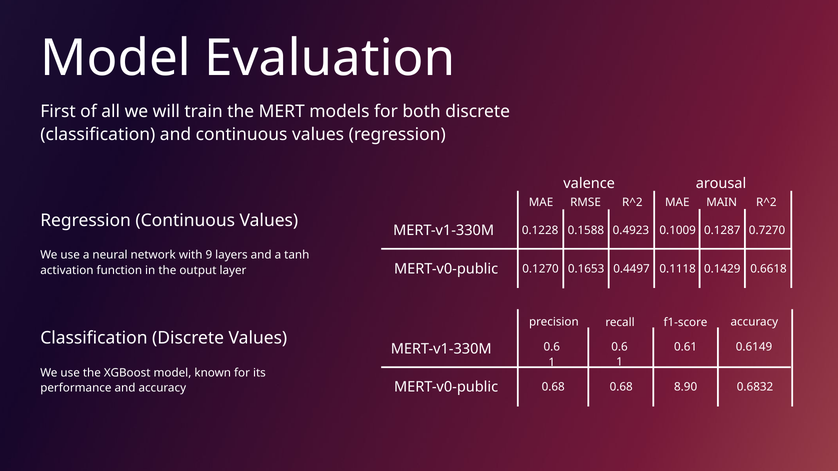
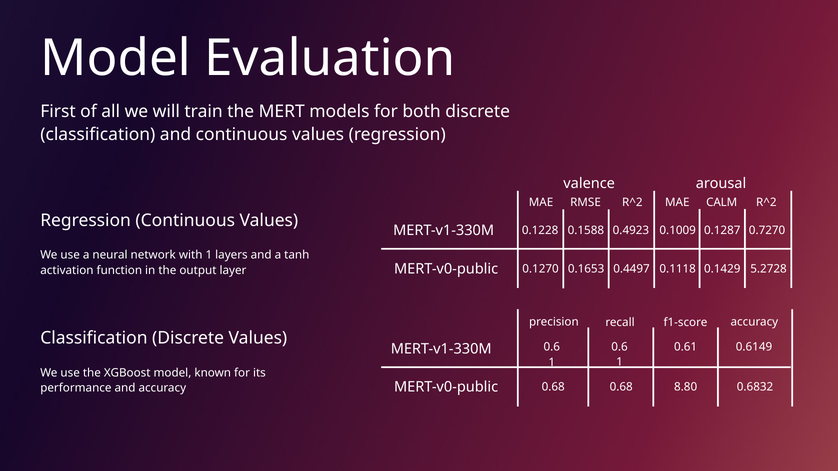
MAIN: MAIN -> CALM (722, 203)
with 9: 9 -> 1 (209, 255)
0.6618: 0.6618 -> 5.2728 (769, 269)
8.90: 8.90 -> 8.80 (686, 387)
